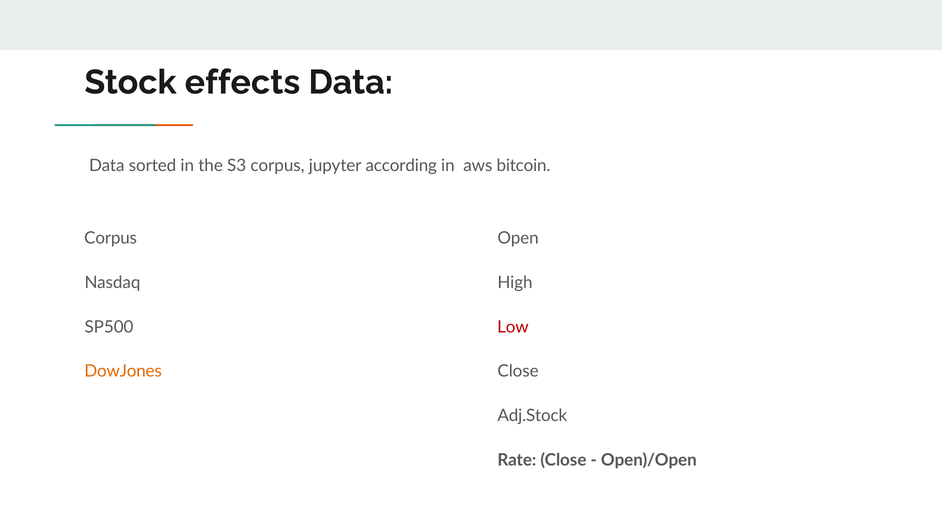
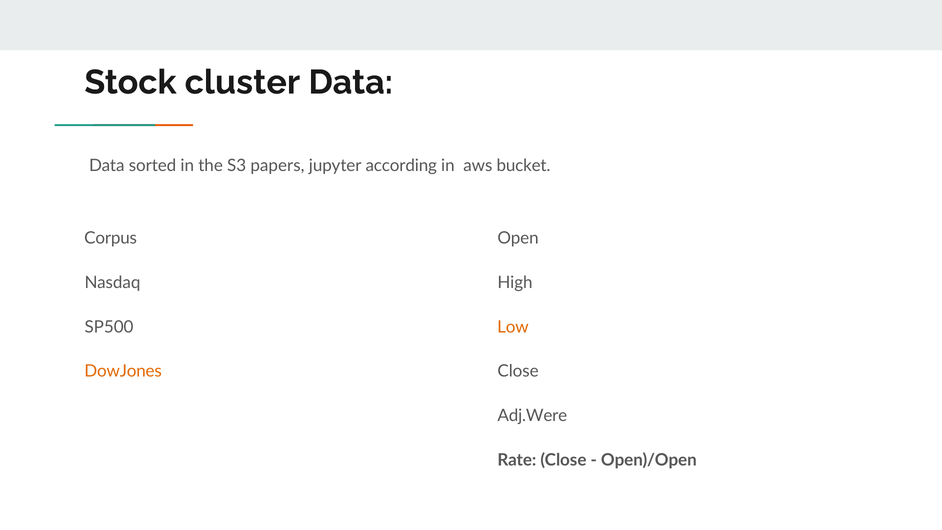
effects: effects -> cluster (242, 82)
S3 corpus: corpus -> papers (277, 165)
bitcoin: bitcoin -> bucket (523, 165)
Low colour: red -> orange (513, 327)
Adj.Stock: Adj.Stock -> Adj.Were (532, 416)
